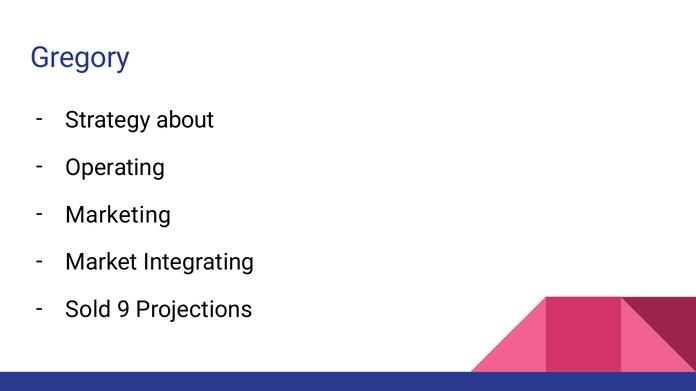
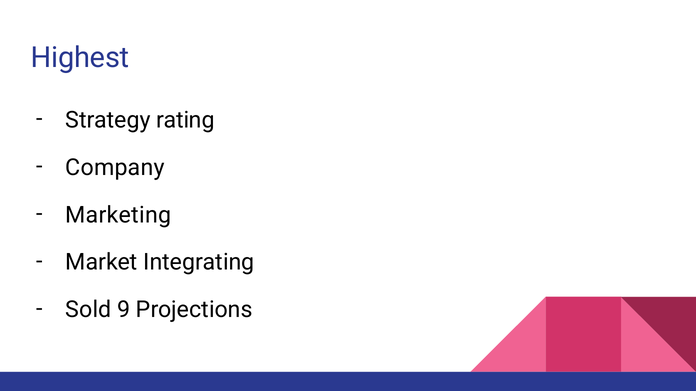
Gregory: Gregory -> Highest (80, 58)
about: about -> rating (185, 120)
Operating: Operating -> Company (115, 168)
